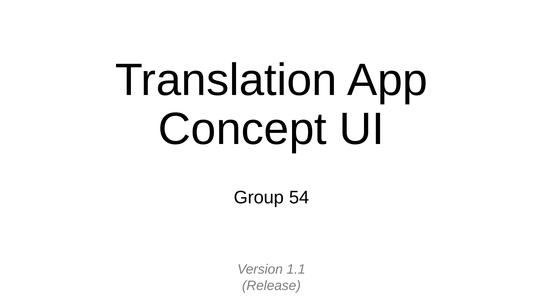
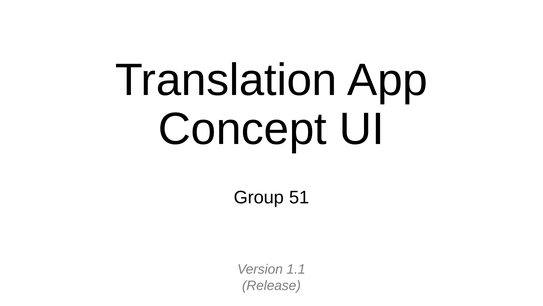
54: 54 -> 51 (299, 197)
